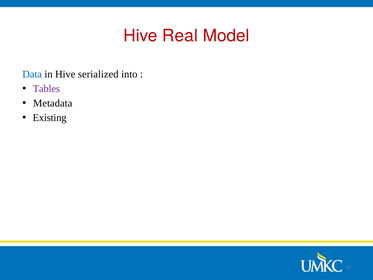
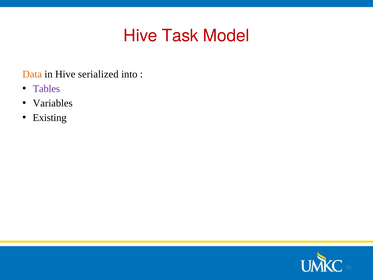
Real: Real -> Task (180, 36)
Data colour: blue -> orange (32, 74)
Metadata: Metadata -> Variables (53, 103)
